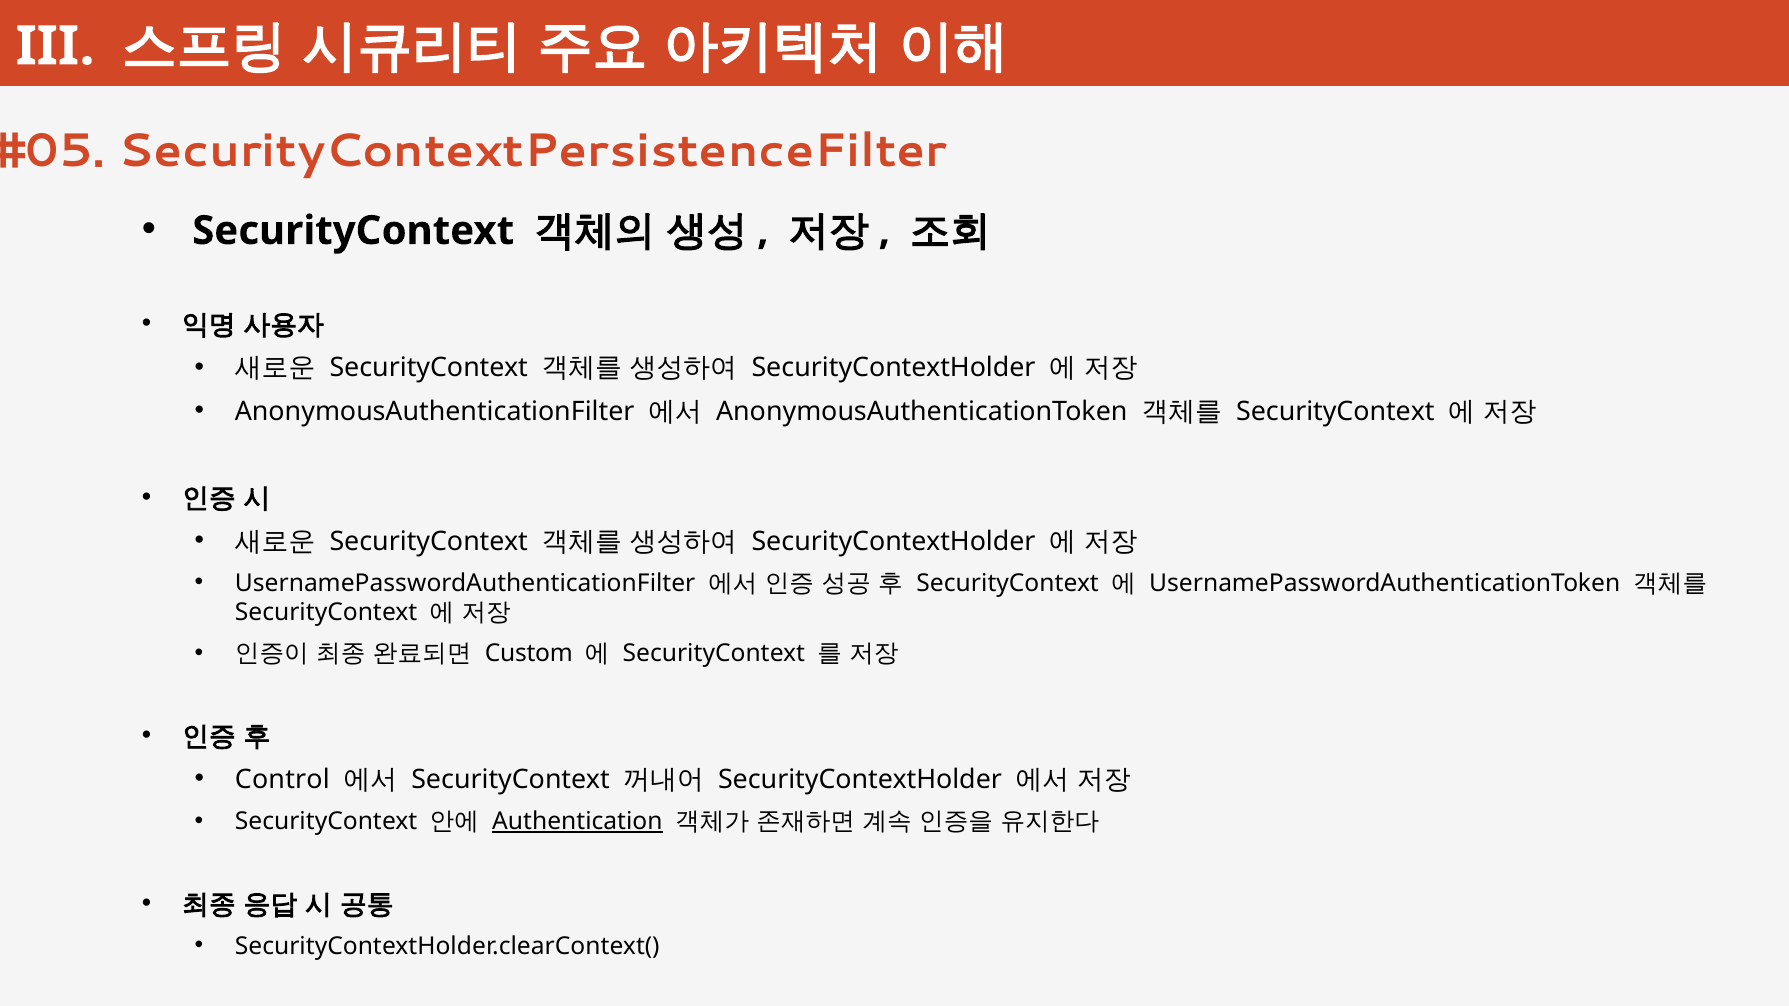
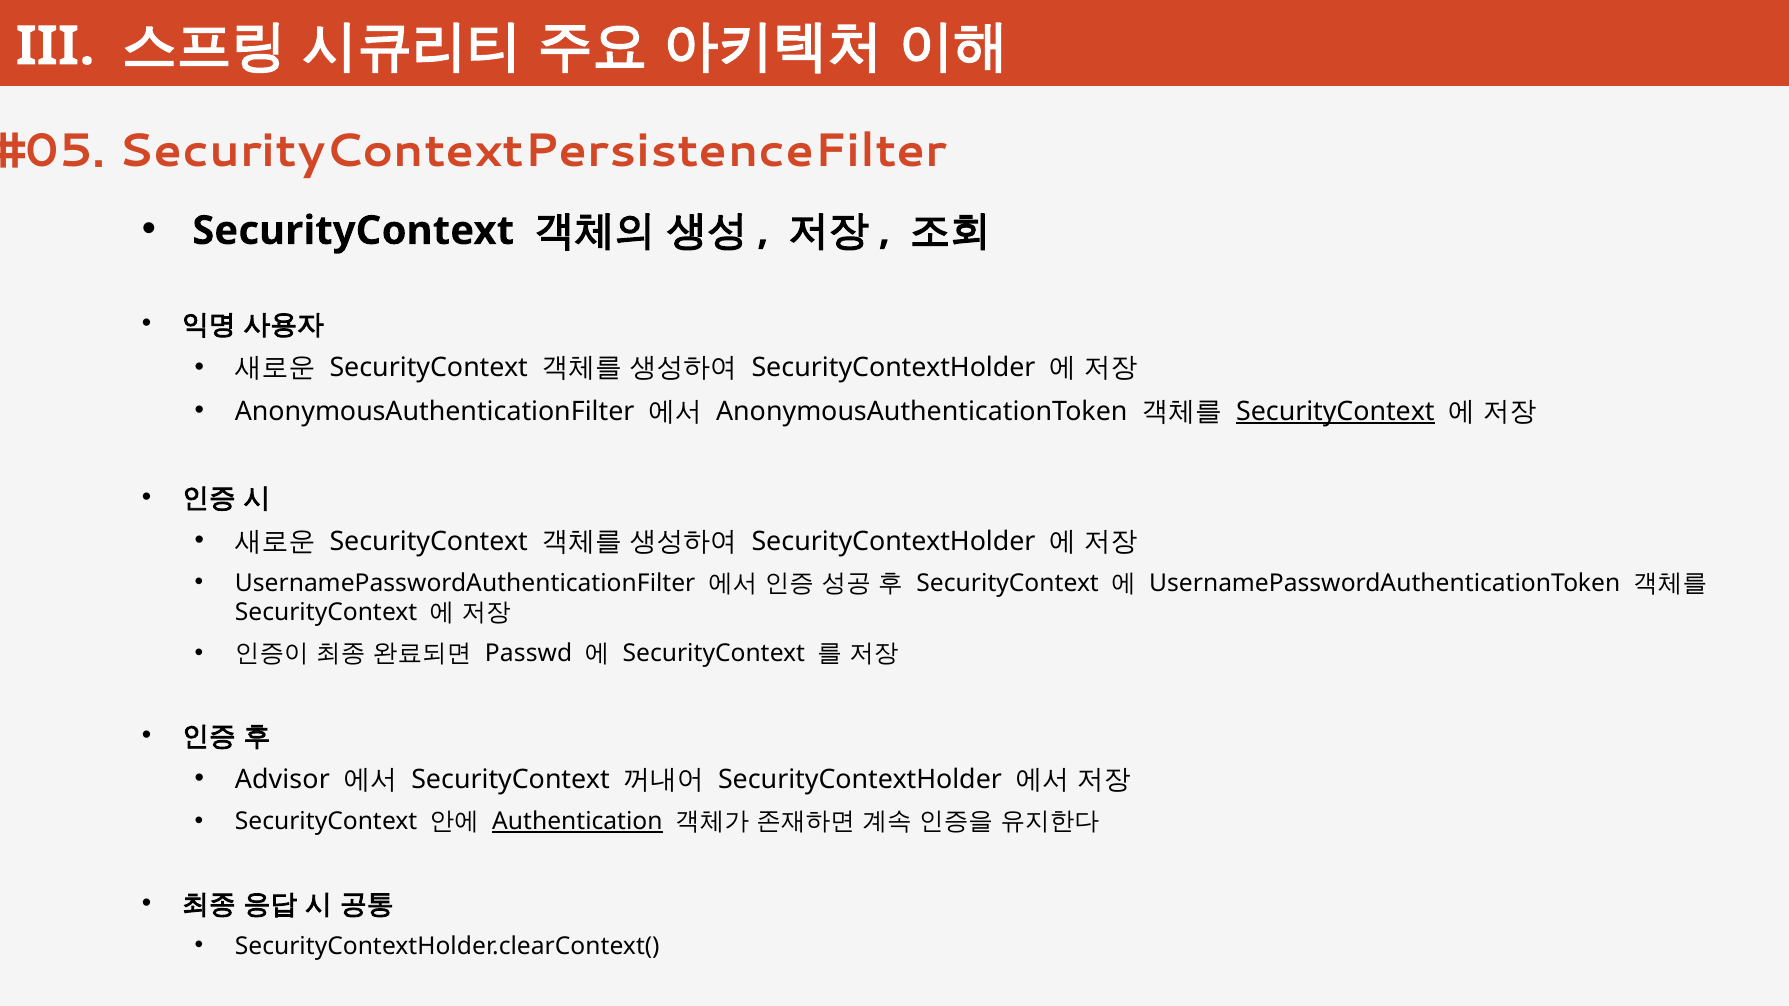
SecurityContext underline: none -> present (1335, 411)
Custom: Custom -> Passwd (529, 654)
Control: Control -> Advisor (282, 780)
